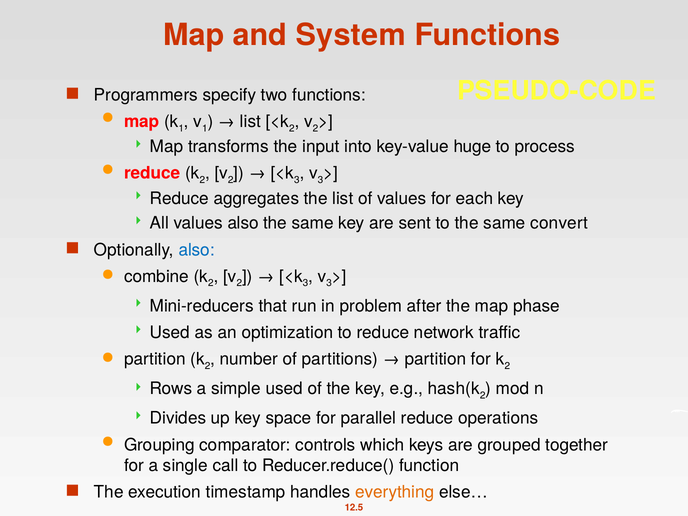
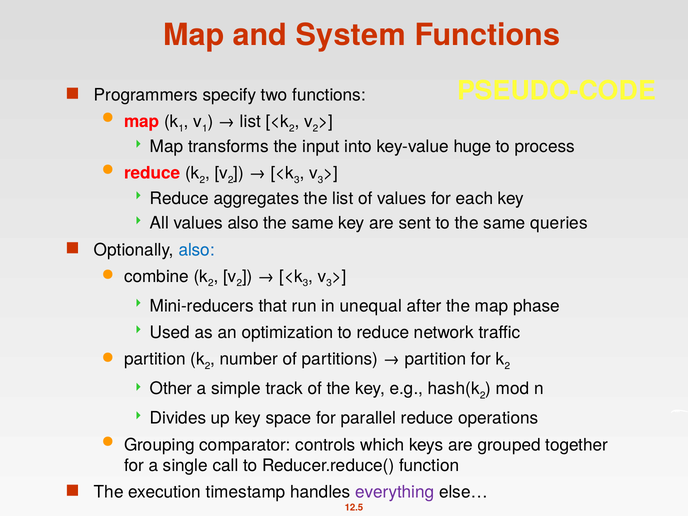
convert: convert -> queries (559, 223)
problem: problem -> unequal (371, 306)
Rows: Rows -> Other (171, 389)
simple used: used -> track (284, 389)
everything colour: orange -> purple (395, 492)
